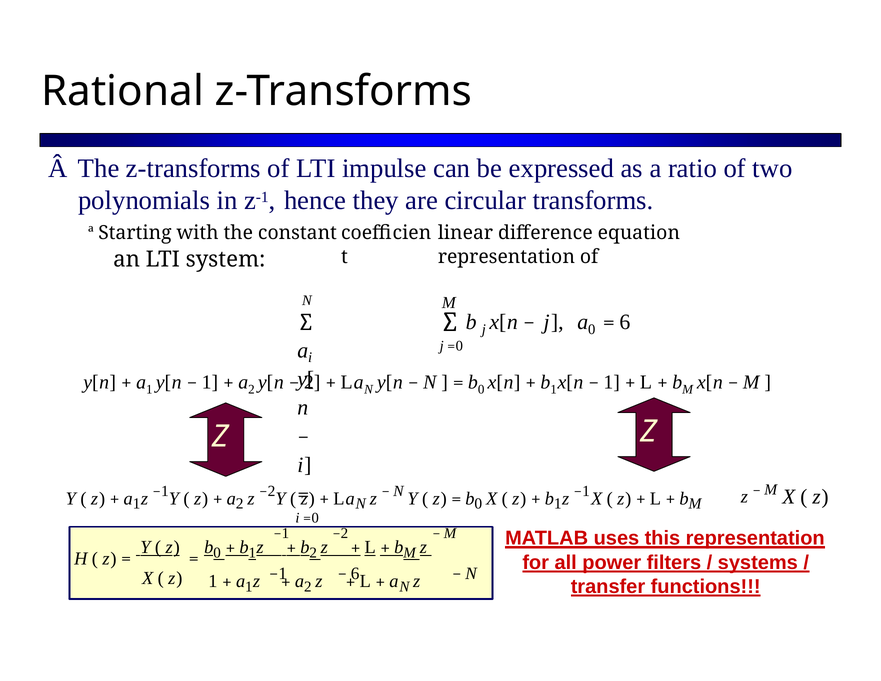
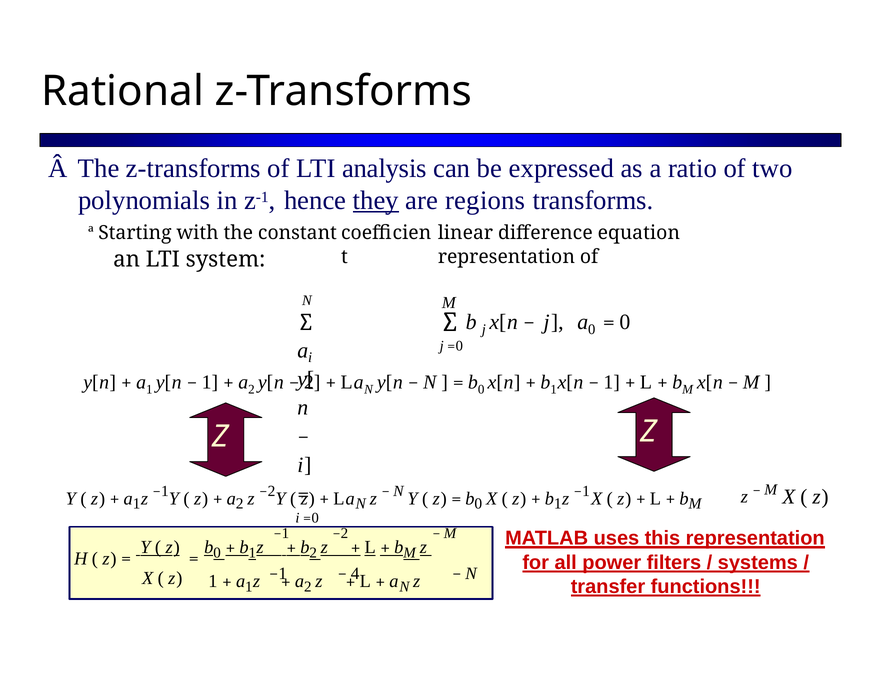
impulse: impulse -> analysis (384, 168)
they underline: none -> present (376, 200)
circular: circular -> regions (485, 200)
6: 6 -> 0 (625, 322)
6: 6 -> 4 (355, 574)
